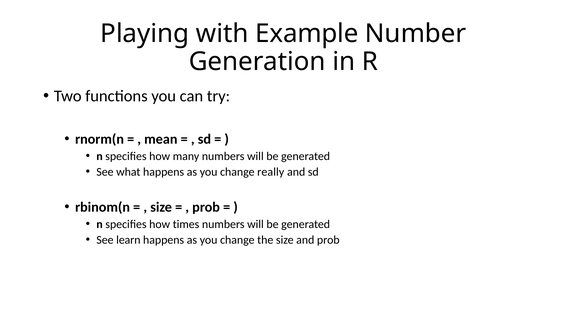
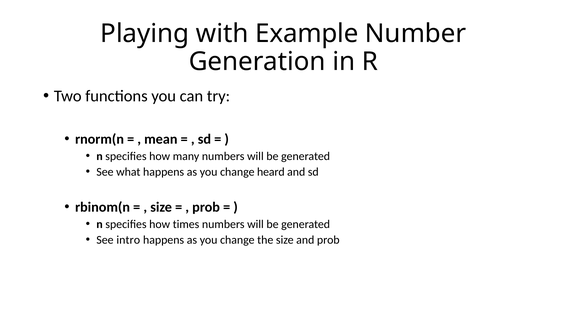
really: really -> heard (271, 172)
learn: learn -> intro (128, 240)
